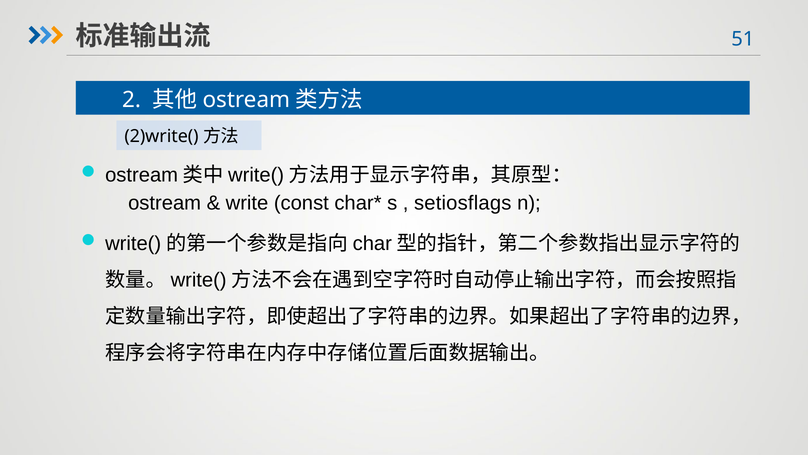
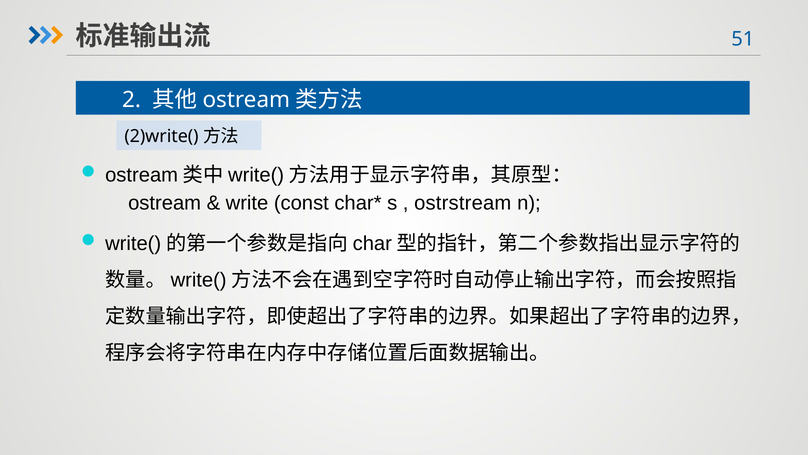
setiosflags: setiosflags -> ostrstream (463, 203)
